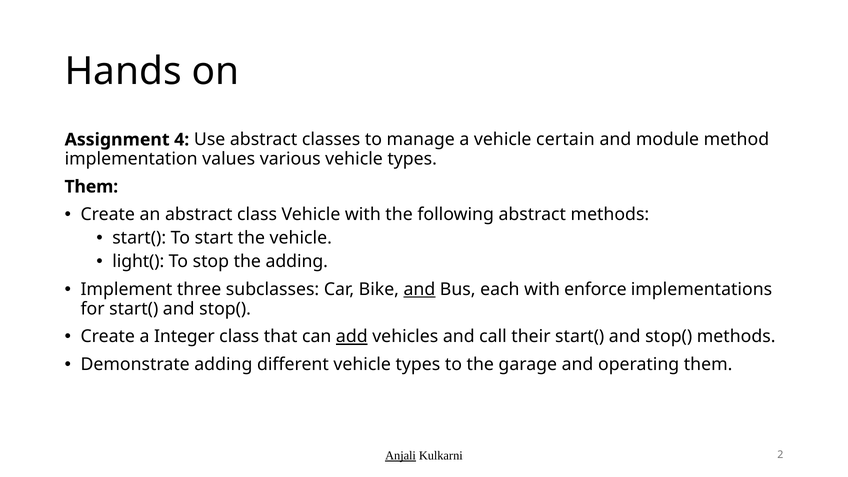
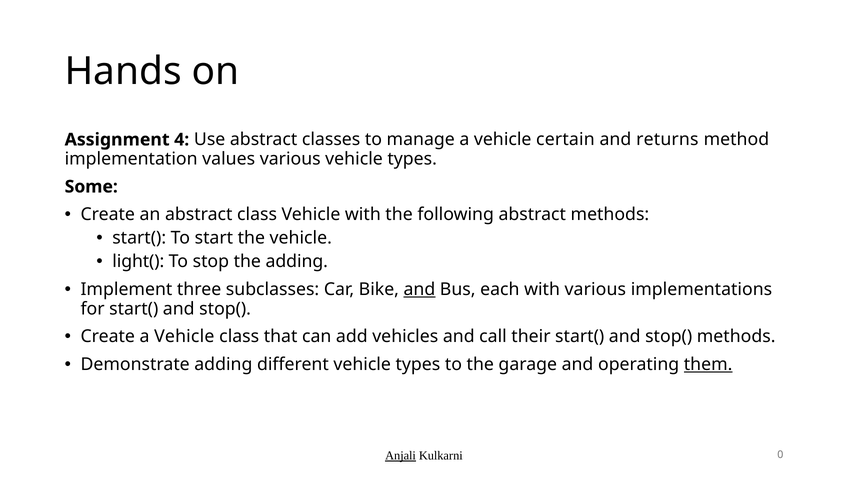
module: module -> returns (667, 140)
Them: Them -> Some (91, 187)
with enforce: enforce -> various (595, 290)
Create a Integer: Integer -> Vehicle (184, 337)
add underline: present -> none (352, 337)
them underline: none -> present (708, 365)
2: 2 -> 0 (780, 455)
